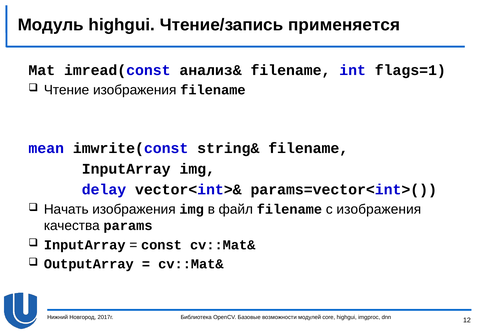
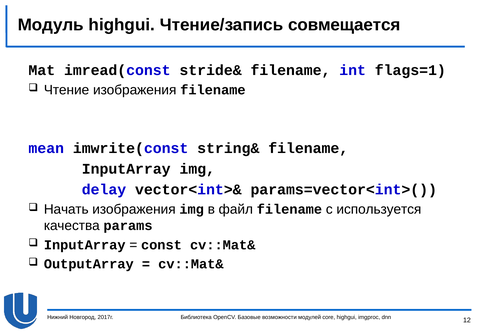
применяется: применяется -> совмещается (344, 25)
анализ&: анализ& -> stride& (211, 70)
с изображения: изображения -> используется (379, 209)
